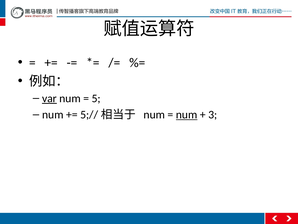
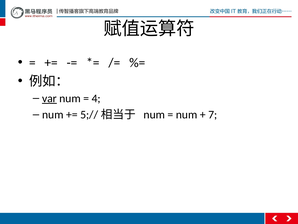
5: 5 -> 4 (96, 98)
num underline: present -> none (187, 114)
3: 3 -> 7 (213, 114)
